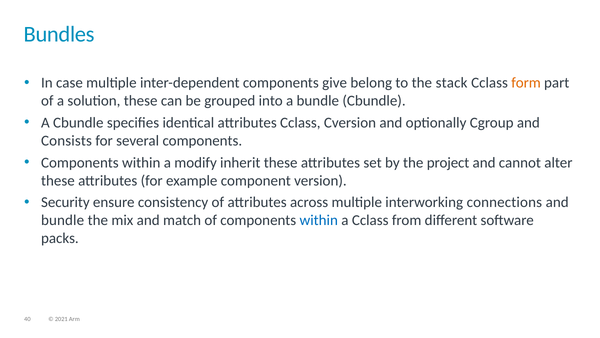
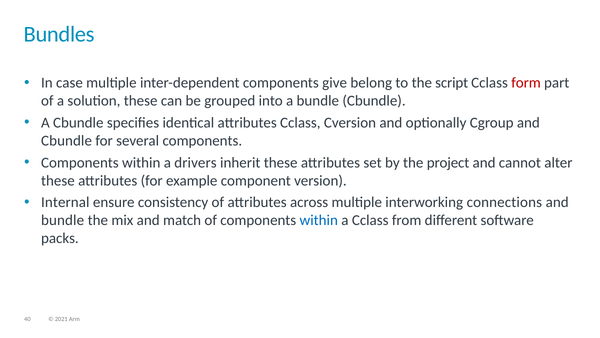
stack: stack -> script (452, 83)
form colour: orange -> red (526, 83)
Consists: Consists -> Cbundle (67, 141)
modify: modify -> drivers (196, 162)
Security: Security -> Internal (65, 202)
